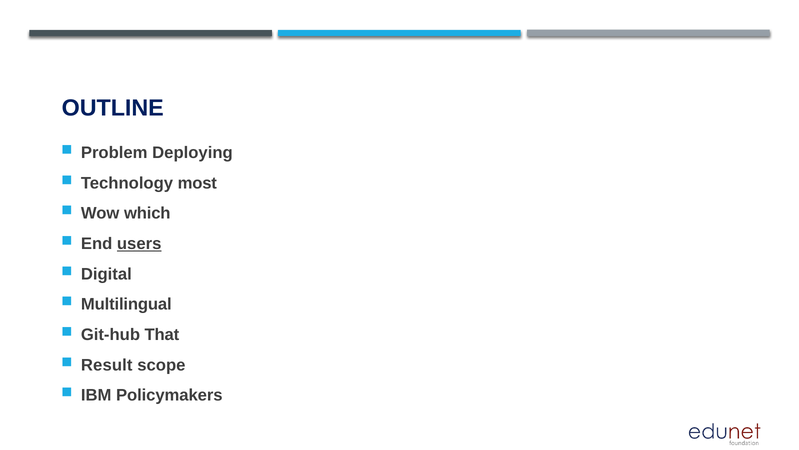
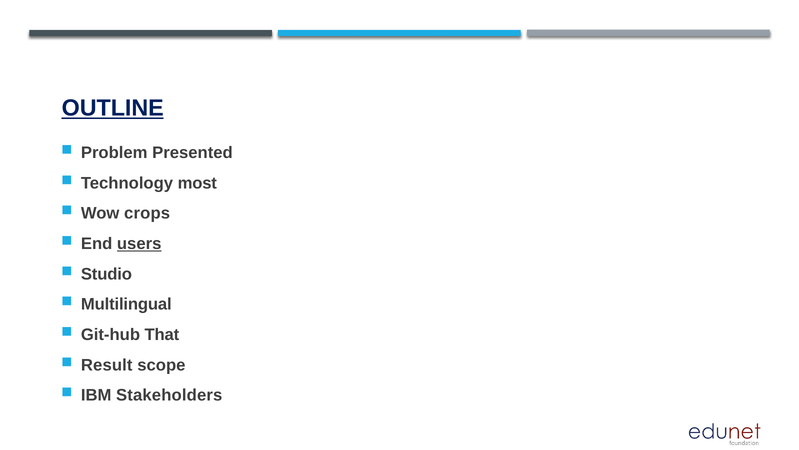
OUTLINE underline: none -> present (113, 108)
Deploying: Deploying -> Presented (192, 153)
which: which -> crops (147, 213)
Digital: Digital -> Studio (106, 274)
Policymakers: Policymakers -> Stakeholders (169, 395)
